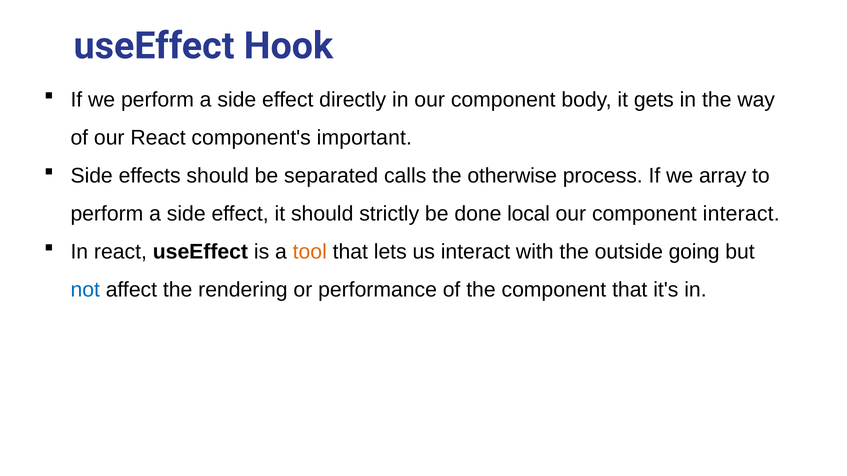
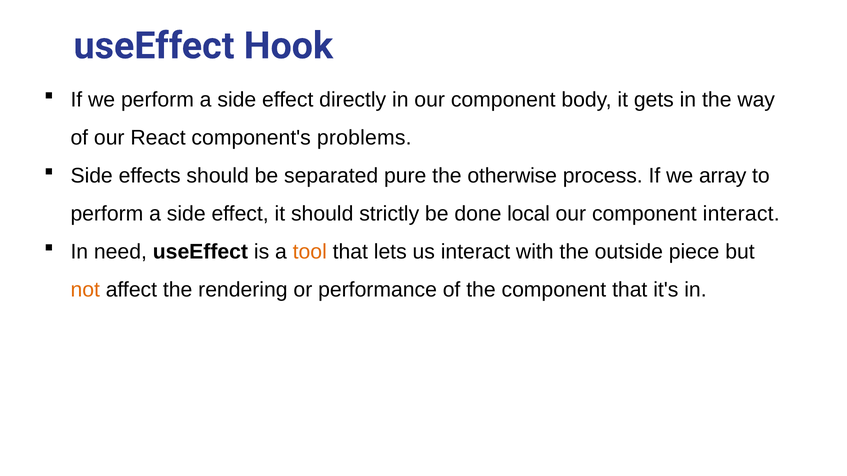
important: important -> problems (364, 138)
calls: calls -> pure (405, 176)
In react: react -> need (120, 252)
going: going -> piece (694, 252)
not colour: blue -> orange (85, 290)
